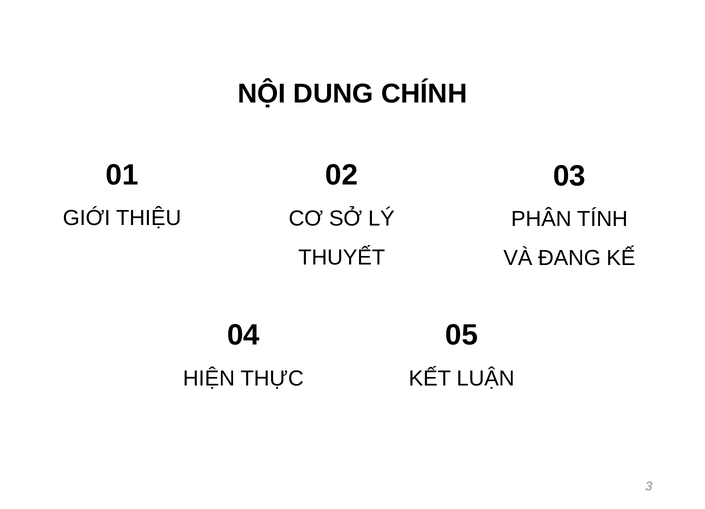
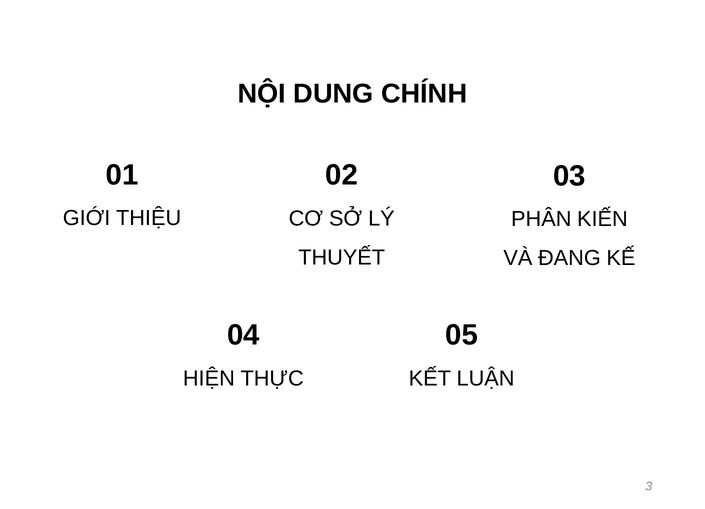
TÍNH: TÍNH -> KIẾN (602, 219)
